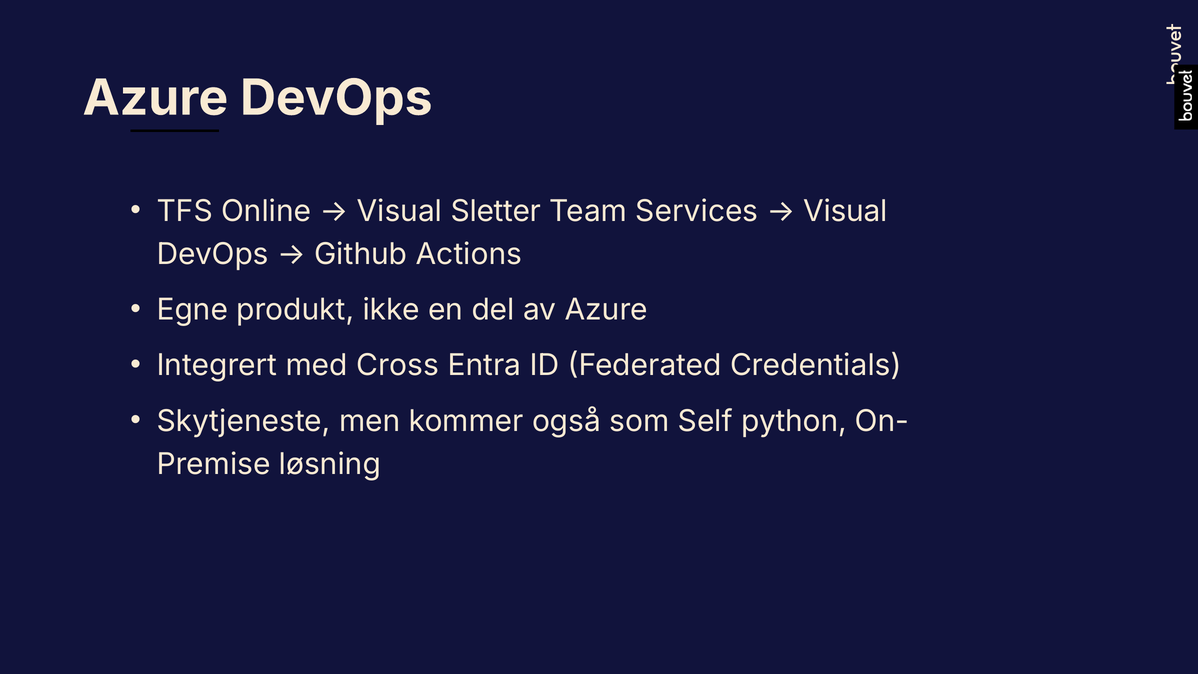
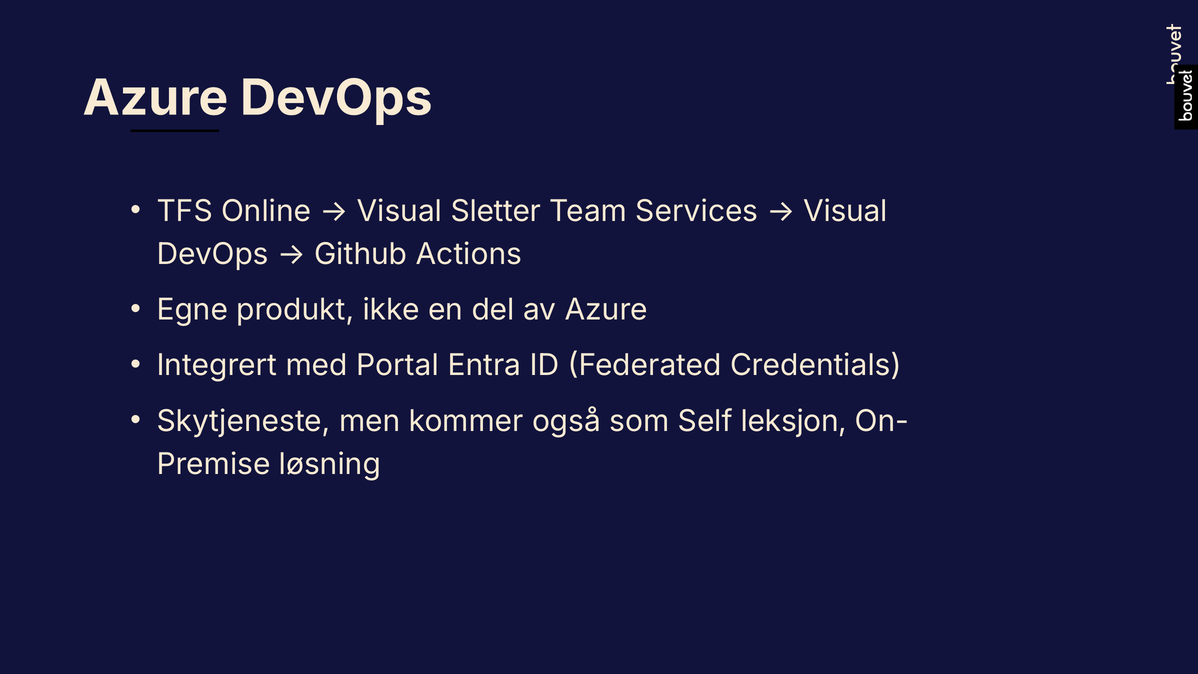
Cross: Cross -> Portal (398, 365)
python: python -> leksjon (794, 421)
